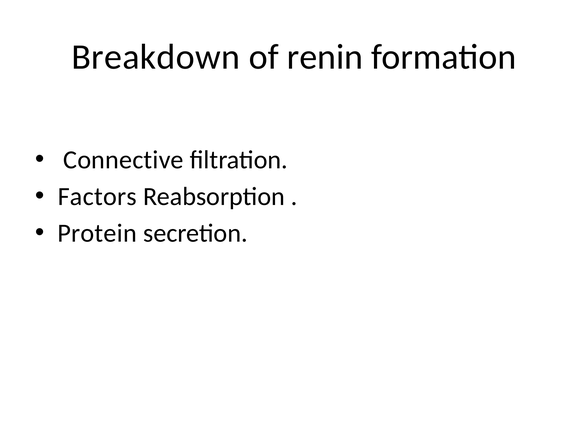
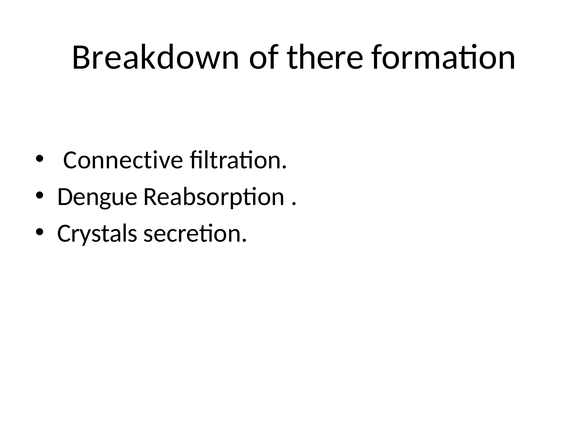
renin: renin -> there (325, 57)
Factors: Factors -> Dengue (97, 197)
Protein: Protein -> Crystals (97, 233)
